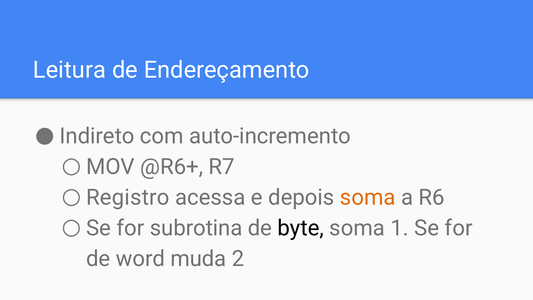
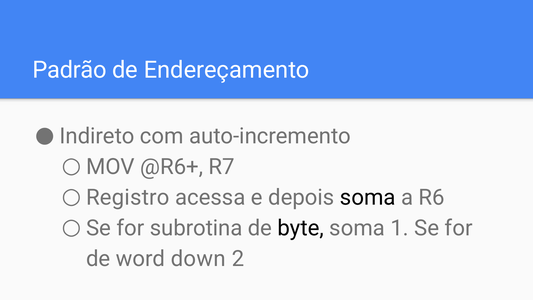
Leitura: Leitura -> Padrão (70, 70)
soma colour: orange -> black (368, 197)
muda: muda -> down (198, 259)
